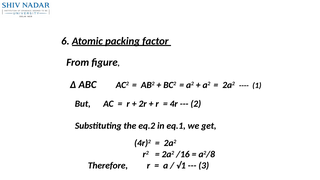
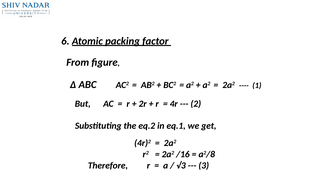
√1: √1 -> √3 (181, 165)
